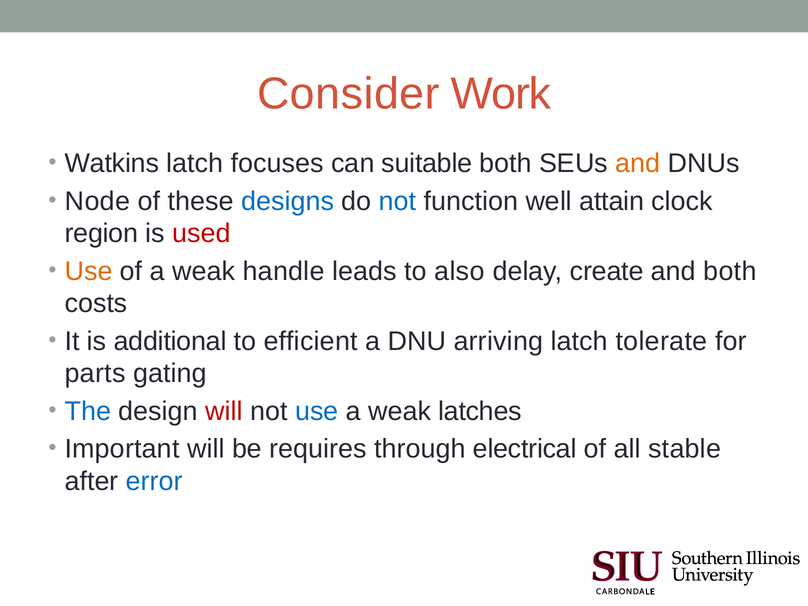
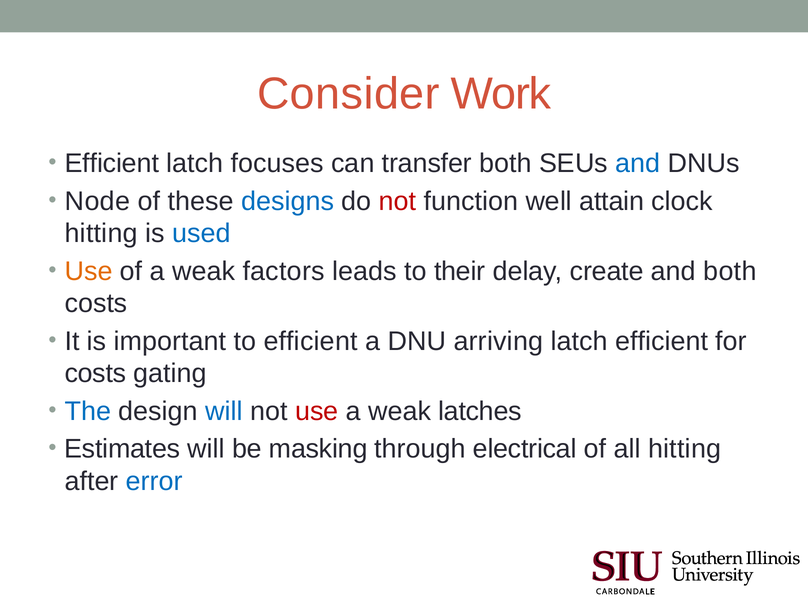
Watkins: Watkins -> Efficient (112, 163)
suitable: suitable -> transfer (427, 163)
and colour: orange -> blue (638, 163)
not colour: blue -> red (398, 201)
region: region -> hitting (101, 234)
used colour: red -> blue (202, 234)
handle: handle -> factors (284, 271)
also: also -> their (460, 271)
additional: additional -> important (170, 341)
latch tolerate: tolerate -> efficient (662, 341)
parts: parts -> costs (95, 374)
will colour: red -> blue (224, 411)
use colour: blue -> red (317, 411)
Important: Important -> Estimates (122, 449)
requires: requires -> masking (318, 449)
all stable: stable -> hitting (685, 449)
